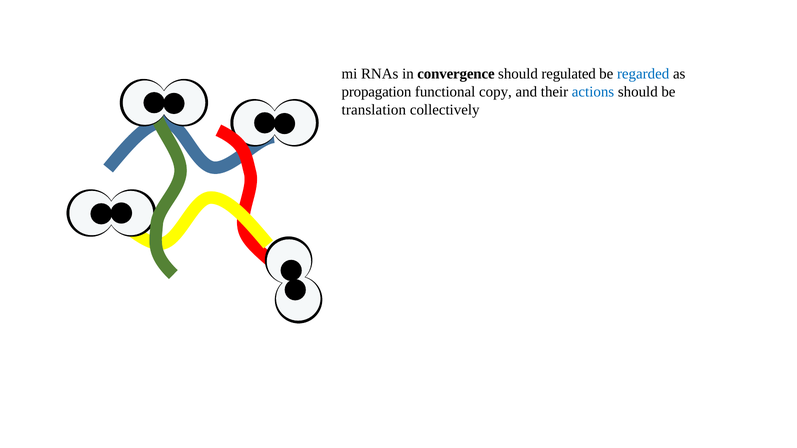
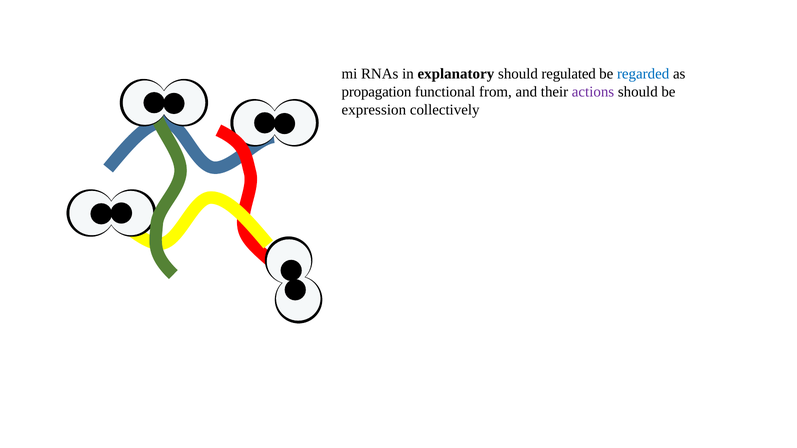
convergence: convergence -> explanatory (456, 74)
copy: copy -> from (495, 92)
actions colour: blue -> purple (593, 92)
translation: translation -> expression (374, 110)
